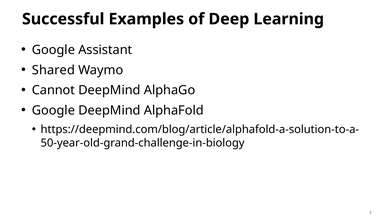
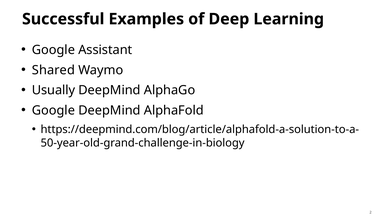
Cannot: Cannot -> Usually (53, 90)
